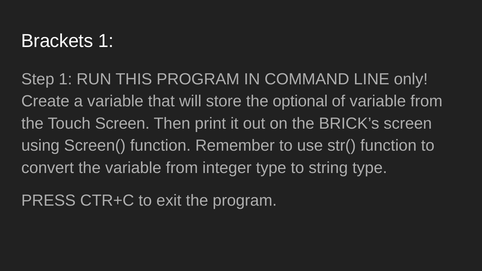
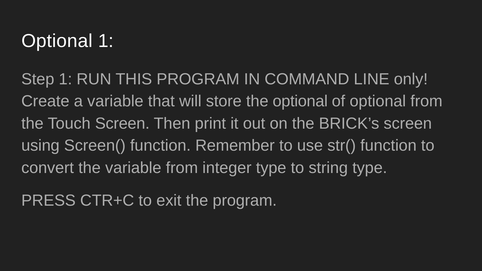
Brackets: Brackets -> Optional (57, 41)
of variable: variable -> optional (378, 101)
